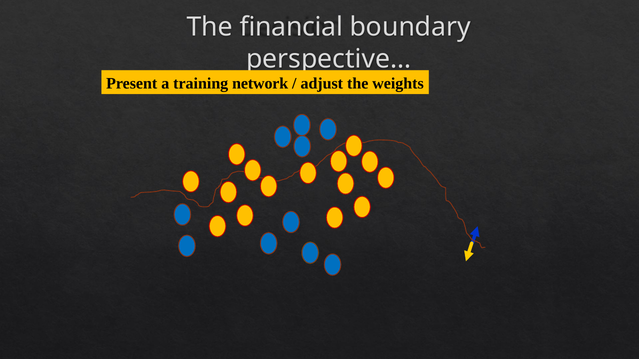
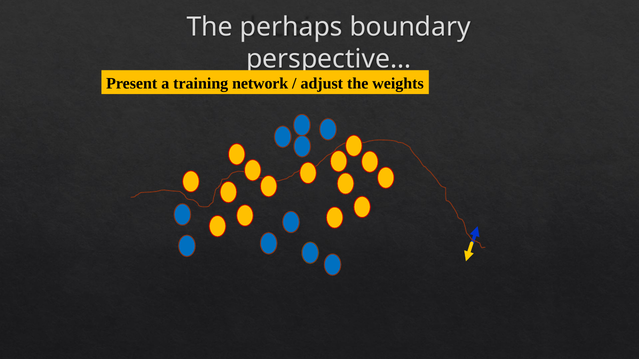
financial: financial -> perhaps (291, 27)
